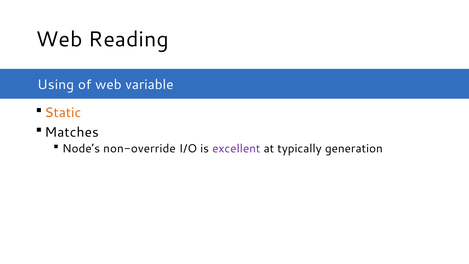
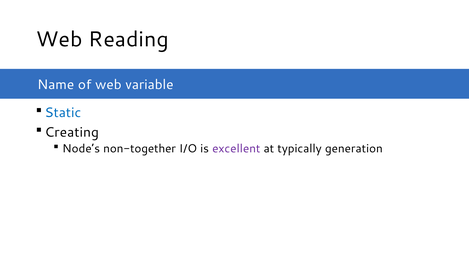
Using: Using -> Name (56, 85)
Static colour: orange -> blue (63, 113)
Matches: Matches -> Creating (72, 132)
non-override: non-override -> non-together (140, 148)
